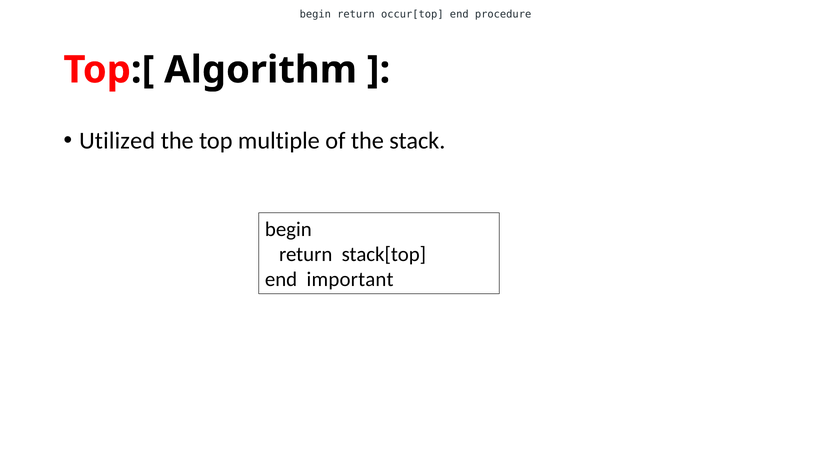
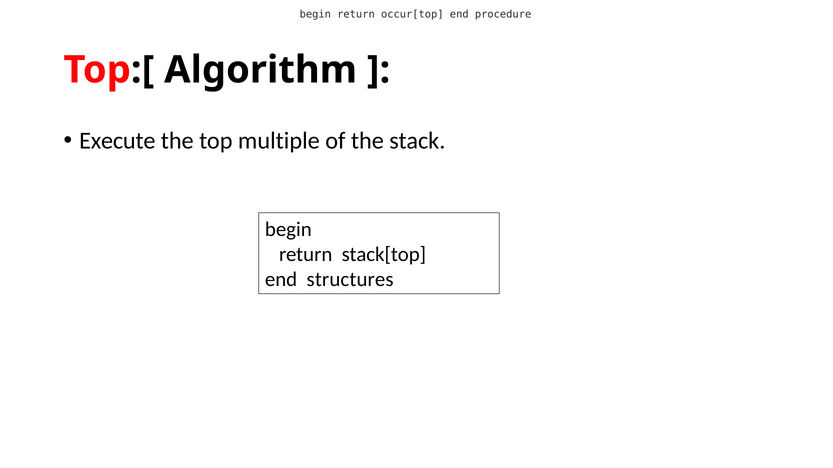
Utilized: Utilized -> Execute (117, 141)
important: important -> structures (350, 280)
